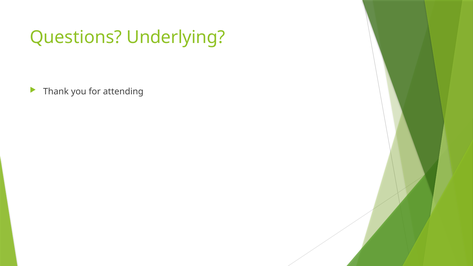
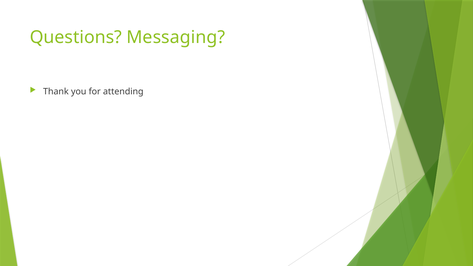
Underlying: Underlying -> Messaging (176, 37)
